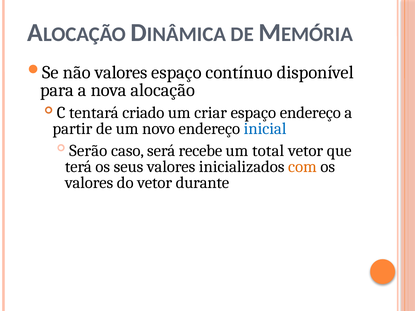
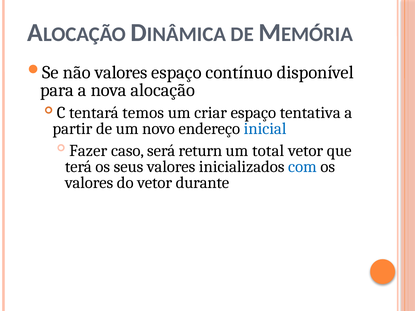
criado: criado -> temos (143, 113)
espaço endereço: endereço -> tentativa (310, 113)
Serão: Serão -> Fazer (88, 151)
recebe: recebe -> return (200, 151)
com colour: orange -> blue (302, 167)
